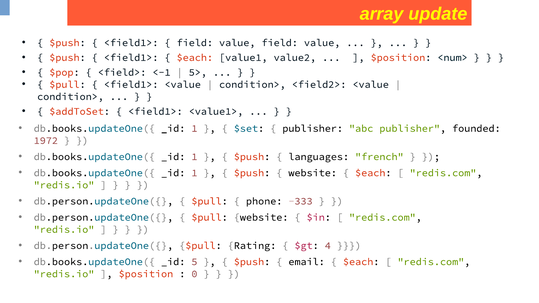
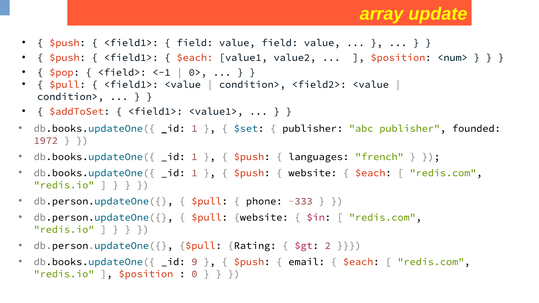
5>: 5> -> 0> (198, 72)
4: 4 -> 2 (328, 246)
5: 5 -> 9 (194, 262)
